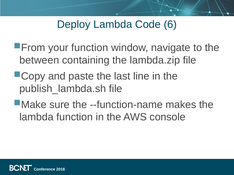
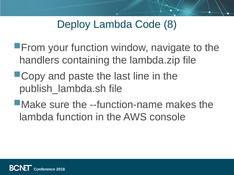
6: 6 -> 8 (170, 24)
between: between -> handlers (39, 60)
